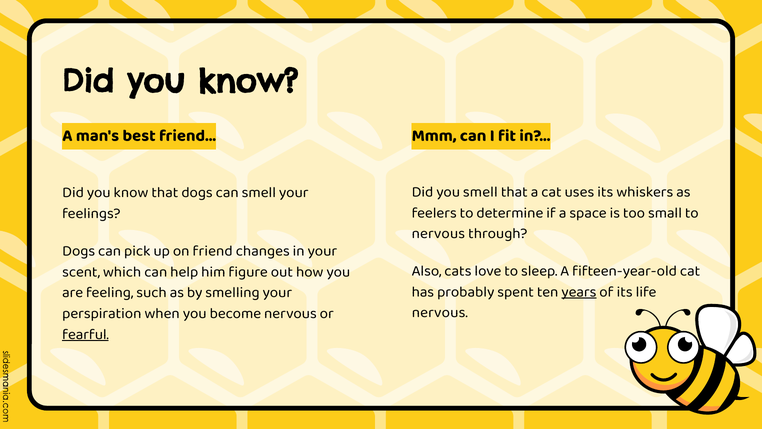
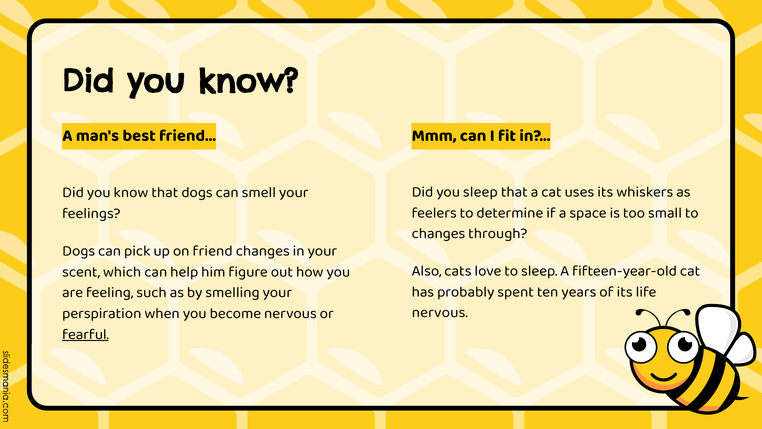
you smell: smell -> sleep (480, 192)
nervous: nervous -> changes (438, 233)
years underline: present -> none (579, 291)
